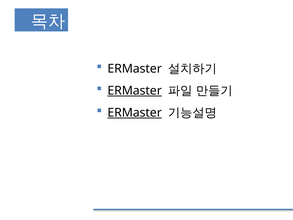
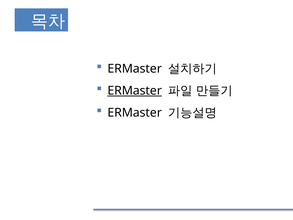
ERMaster underline: present -> none (135, 113)
